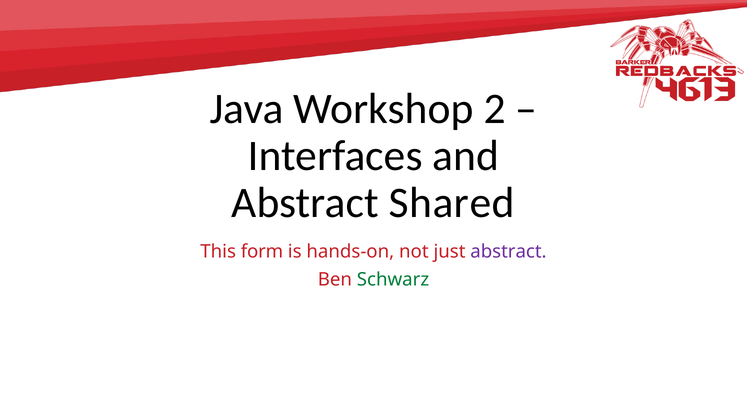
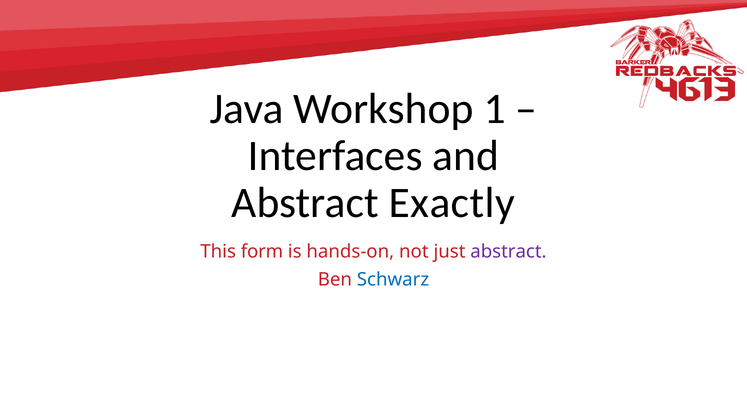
2: 2 -> 1 (495, 109)
Shared: Shared -> Exactly (452, 203)
Schwarz colour: green -> blue (393, 280)
